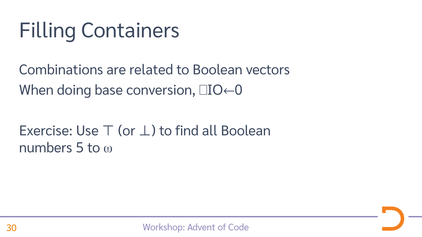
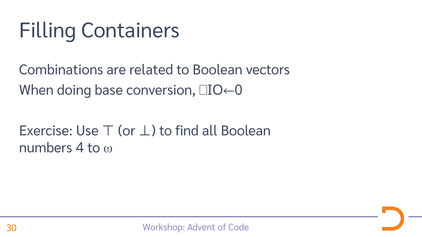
5: 5 -> 4 (80, 148)
